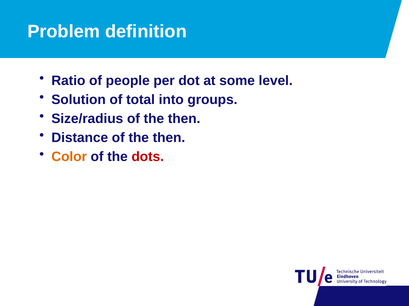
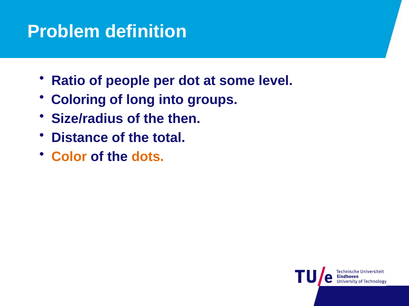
Solution: Solution -> Coloring (79, 100)
total: total -> long (141, 100)
then: then -> total (169, 138)
dots colour: red -> orange (148, 157)
